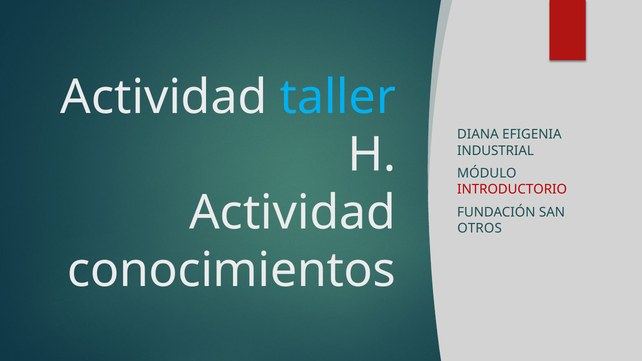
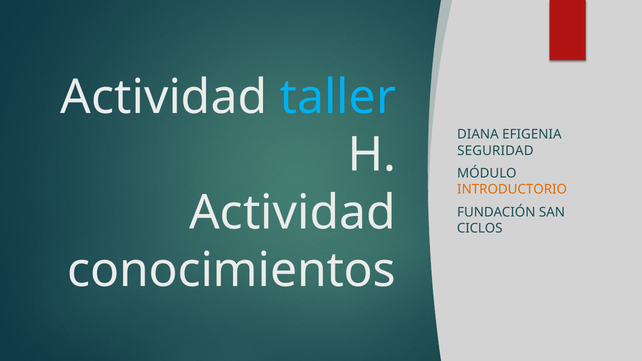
INDUSTRIAL: INDUSTRIAL -> SEGURIDAD (495, 151)
INTRODUCTORIO colour: red -> orange (512, 190)
OTROS: OTROS -> CICLOS (480, 228)
